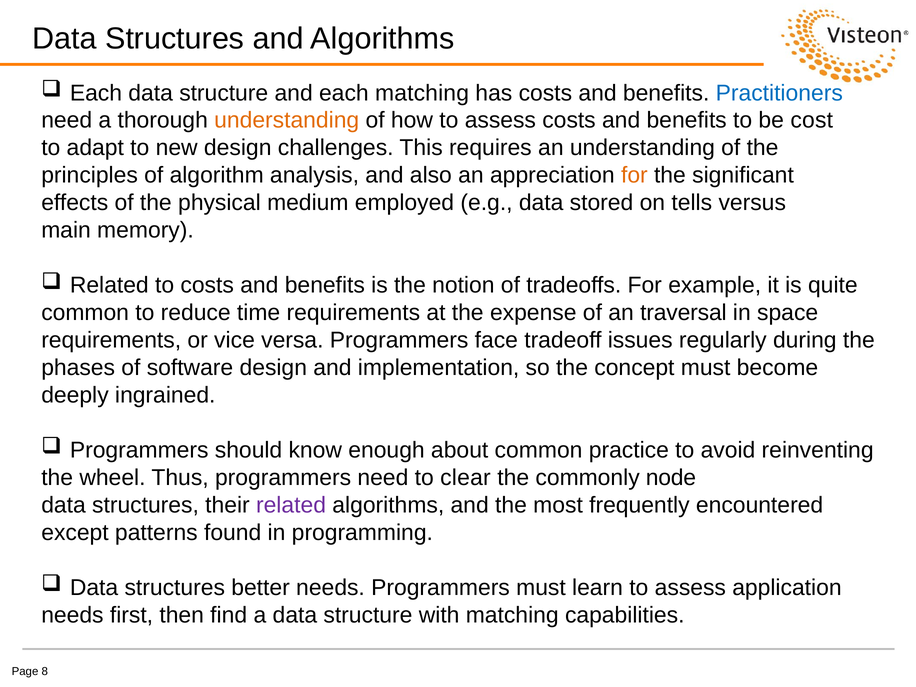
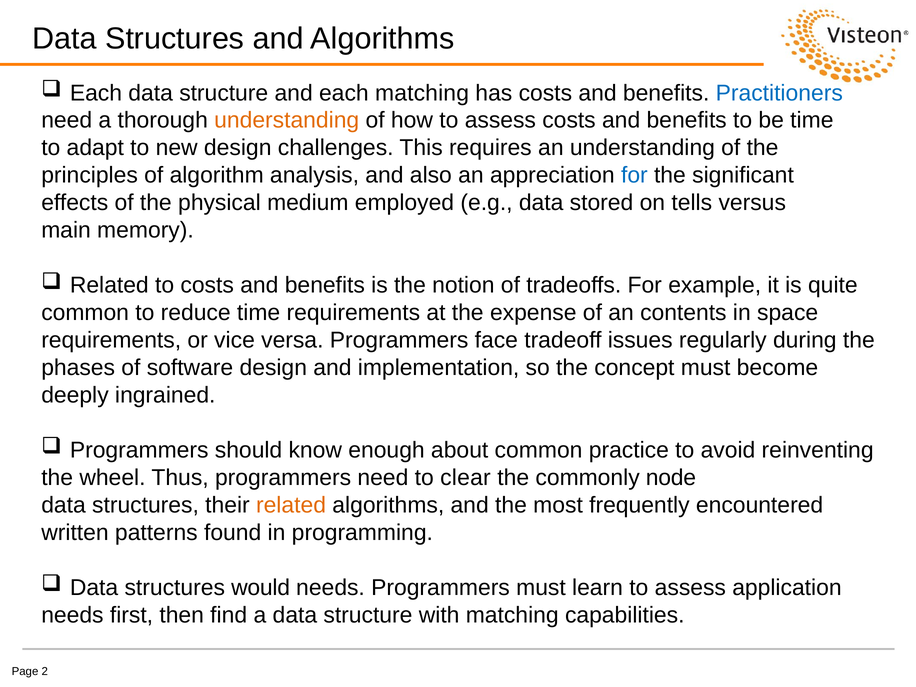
be cost: cost -> time (812, 120)
for colour: orange -> blue (634, 175)
traversal: traversal -> contents (683, 313)
related colour: purple -> orange (291, 505)
except: except -> written (75, 533)
better: better -> would (261, 588)
8: 8 -> 2 (45, 672)
